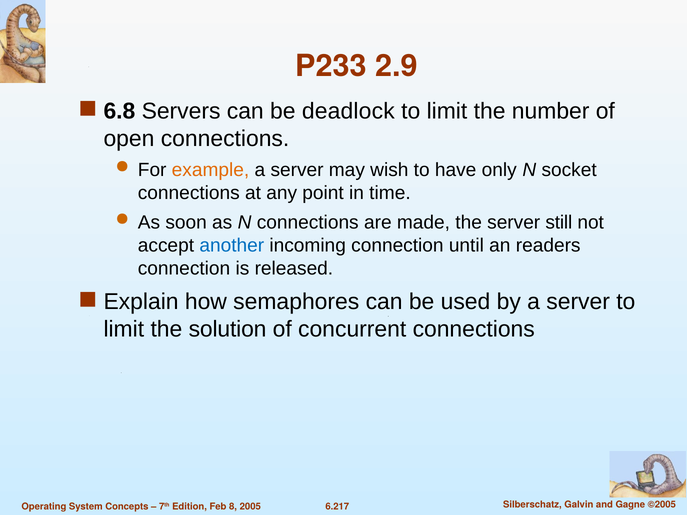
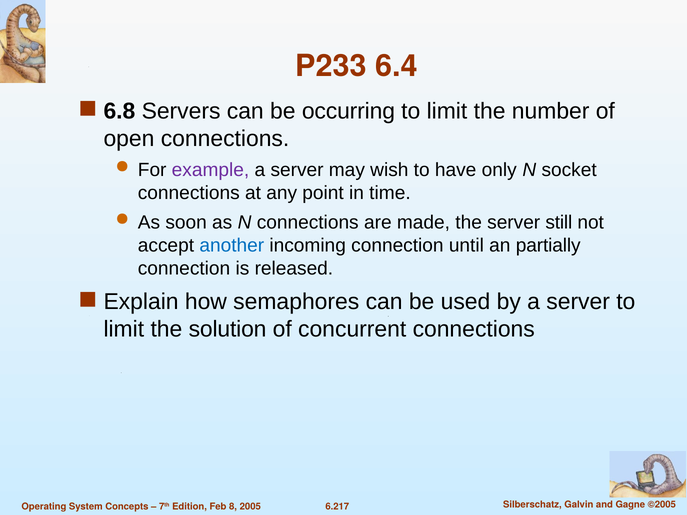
2.9: 2.9 -> 6.4 (396, 66)
deadlock: deadlock -> occurring (348, 111)
example colour: orange -> purple (210, 170)
readers: readers -> partially (548, 246)
